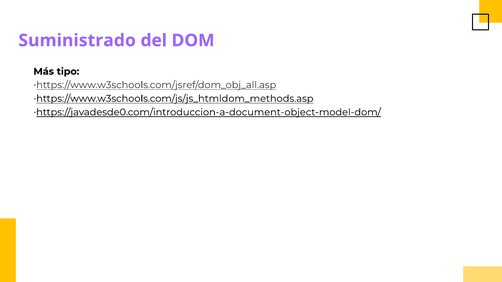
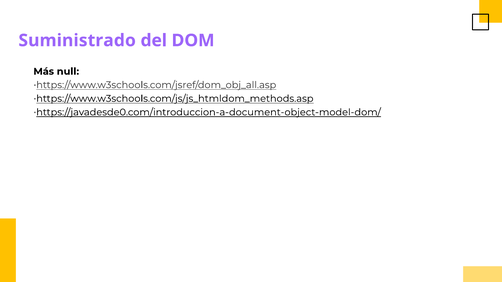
tipo: tipo -> null (68, 72)
